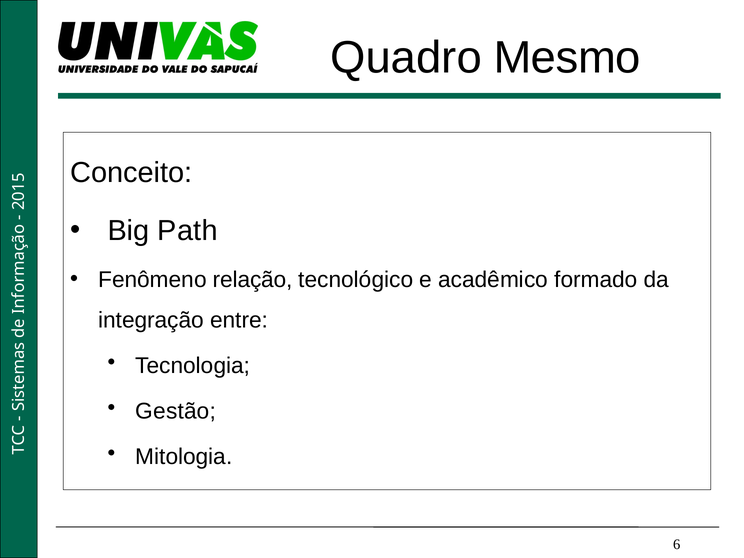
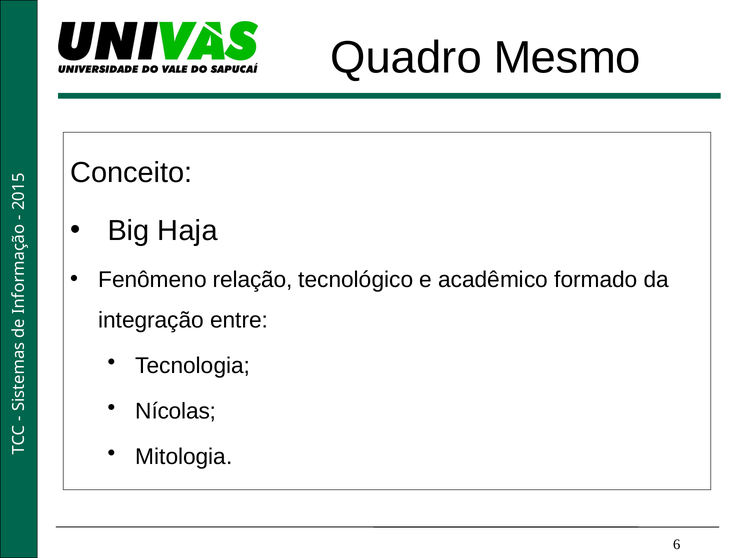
Path: Path -> Haja (188, 231)
Gestão: Gestão -> Nícolas (176, 411)
